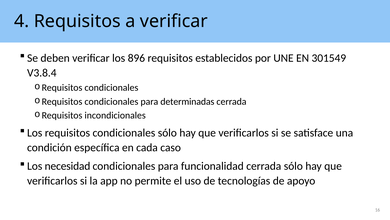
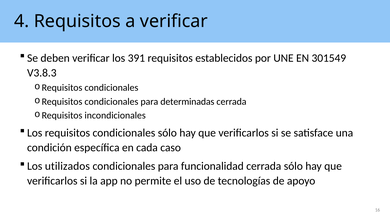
896: 896 -> 391 (136, 58)
V3.8.4: V3.8.4 -> V3.8.3 (42, 73)
necesidad: necesidad -> utilizados (67, 166)
